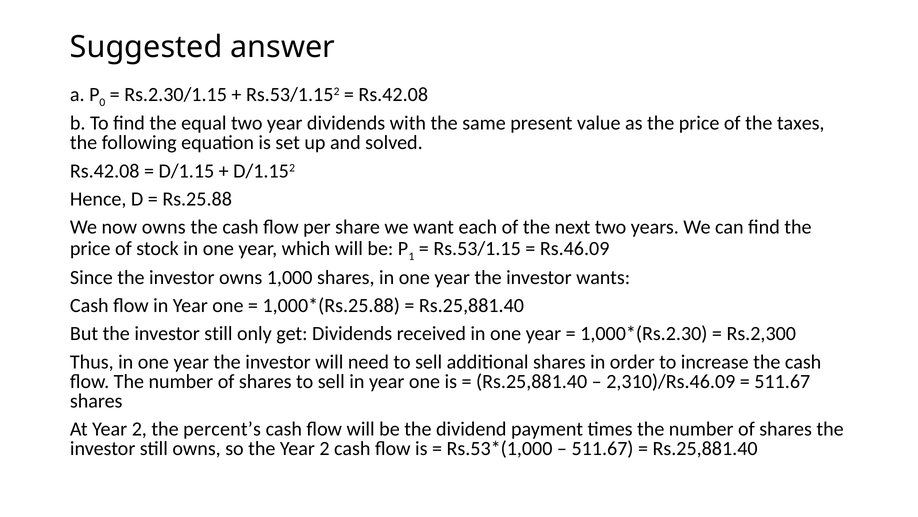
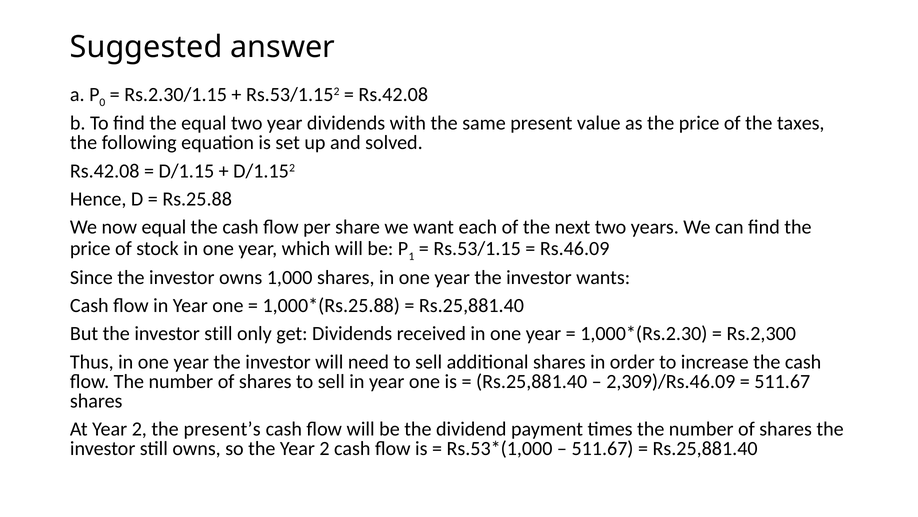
now owns: owns -> equal (164, 227)
2,310)/Rs.46.09: 2,310)/Rs.46.09 -> 2,309)/Rs.46.09 (671, 381)
percent’s: percent’s -> present’s (222, 429)
